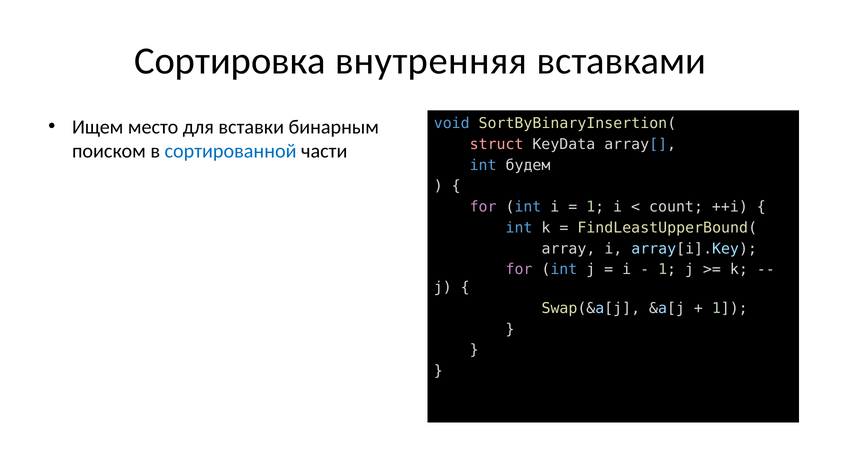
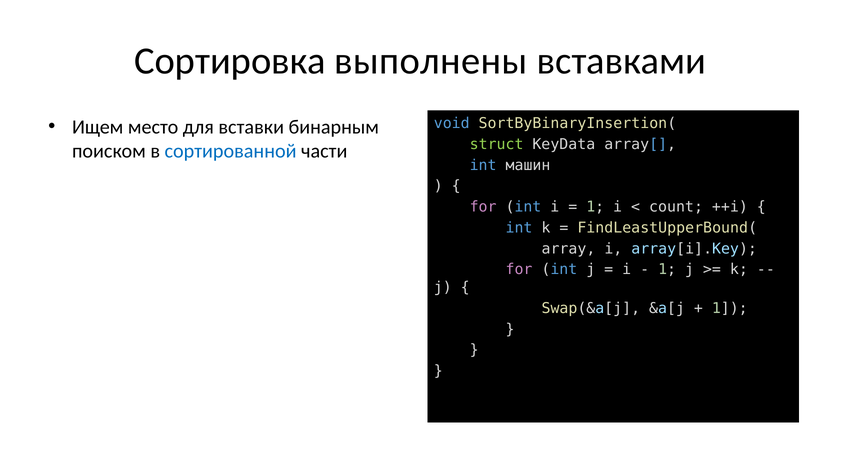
внутренняя: внутренняя -> выполнены (431, 61)
struct colour: pink -> light green (497, 144)
будем: будем -> машин (528, 165)
